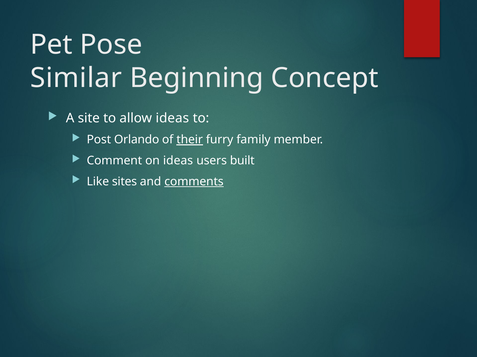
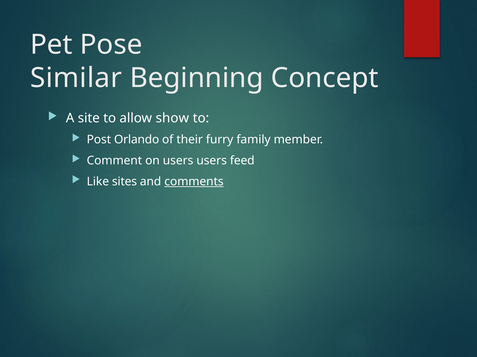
allow ideas: ideas -> show (172, 118)
their underline: present -> none (190, 140)
on ideas: ideas -> users (178, 161)
built: built -> feed (242, 161)
